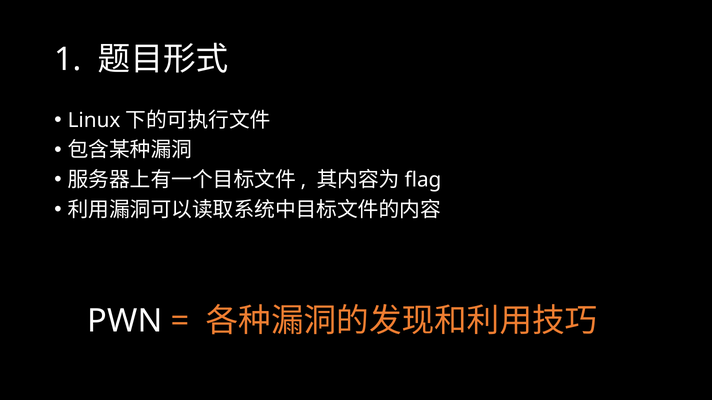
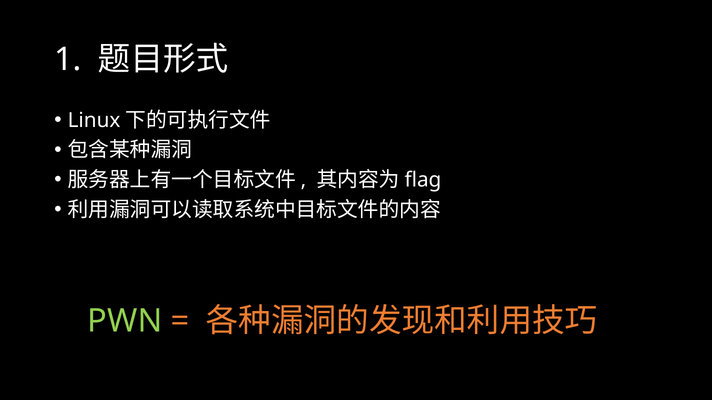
PWN colour: white -> light green (125, 321)
